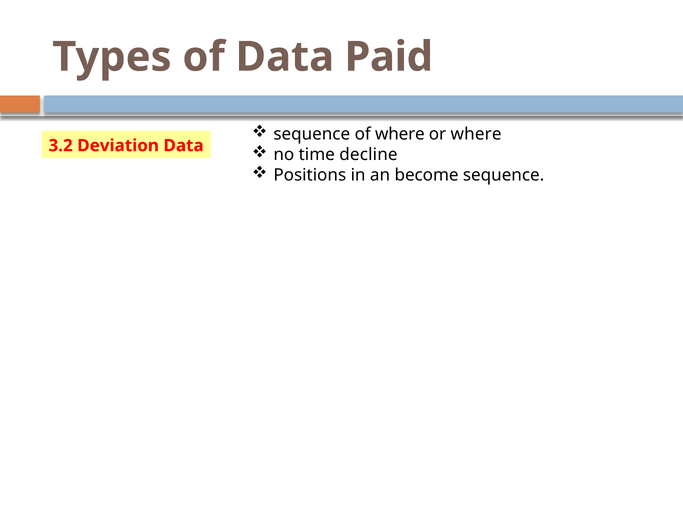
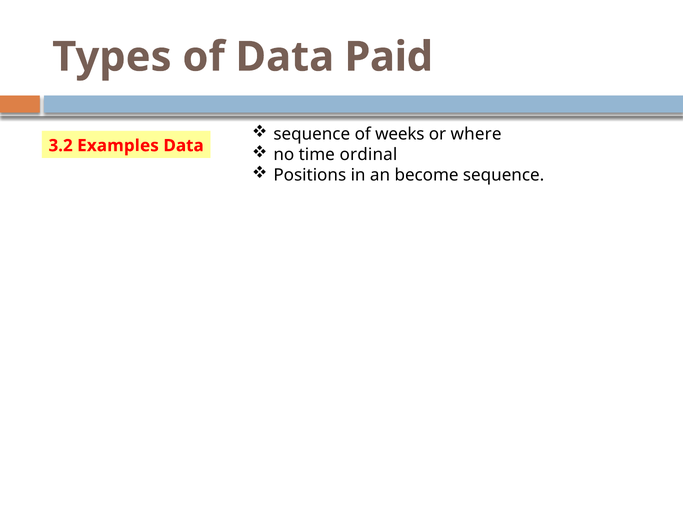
of where: where -> weeks (400, 134)
Deviation: Deviation -> Examples (118, 146)
decline: decline -> ordinal (368, 155)
